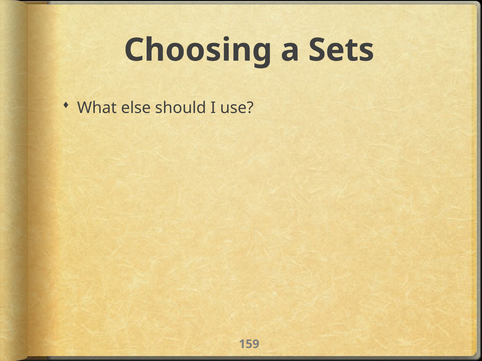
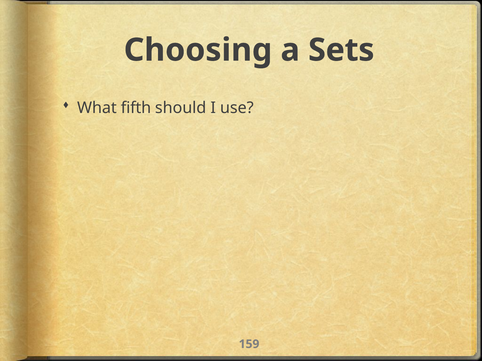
else: else -> fifth (136, 108)
